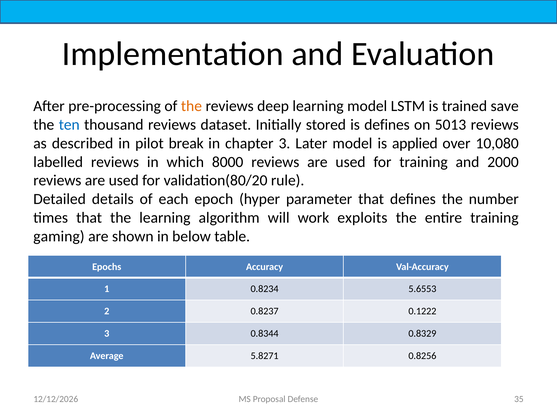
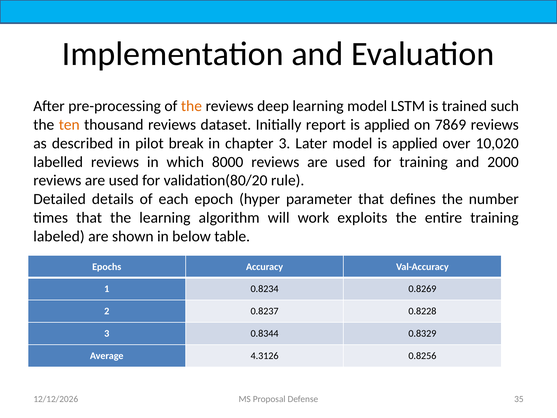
save: save -> such (505, 106)
ten colour: blue -> orange (69, 125)
stored: stored -> report (326, 125)
defines: defines -> applied (387, 125)
5013: 5013 -> 7869 (450, 125)
10,080: 10,080 -> 10,020 (497, 143)
gaming: gaming -> labeled (59, 236)
5.6553: 5.6553 -> 0.8269 (422, 289)
0.1222: 0.1222 -> 0.8228 (422, 311)
5.8271: 5.8271 -> 4.3126 (265, 356)
